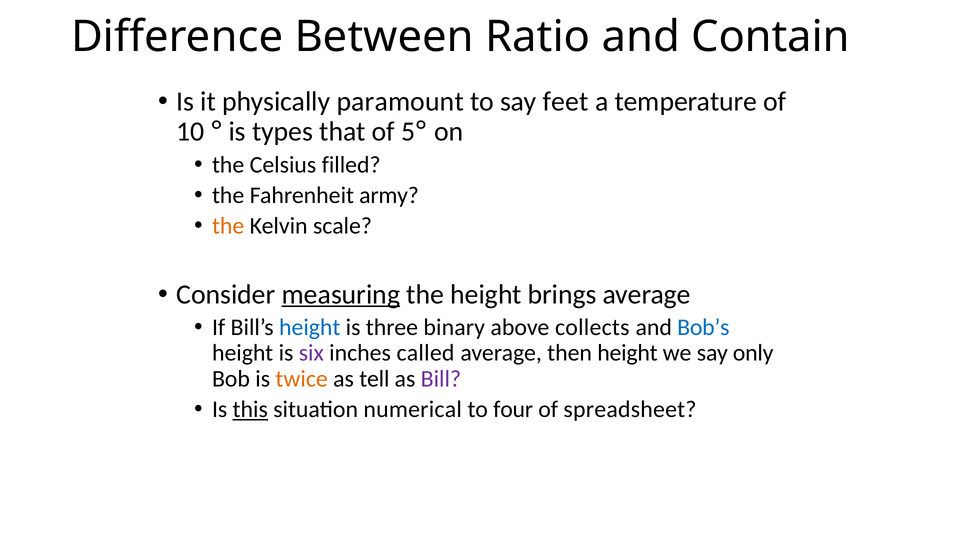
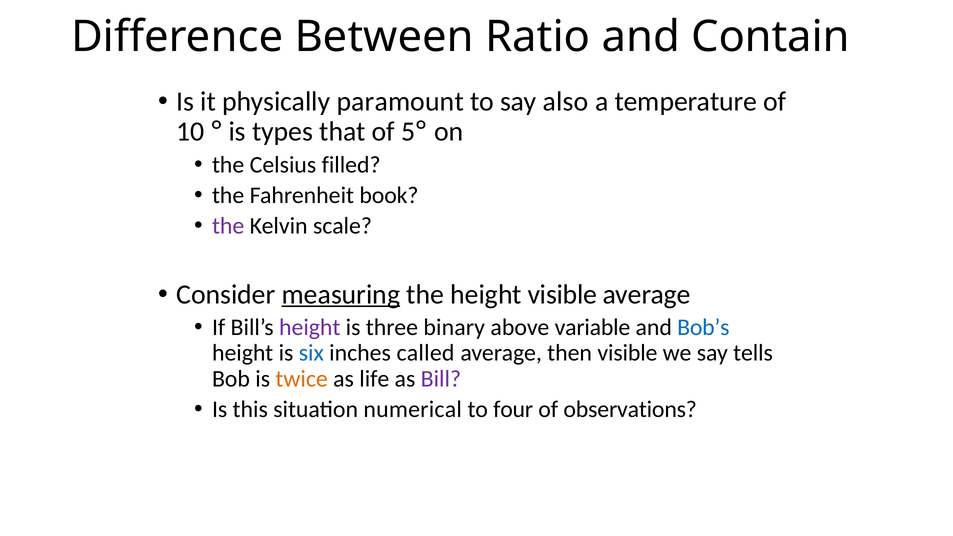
feet: feet -> also (566, 102)
army: army -> book (389, 195)
the colour: orange -> purple (228, 226)
height brings: brings -> visible (562, 294)
height colour: blue -> purple (310, 327)
collects: collects -> variable (592, 327)
six colour: purple -> blue (311, 353)
then height: height -> visible (627, 353)
only: only -> tells (753, 353)
tell: tell -> life (374, 379)
this underline: present -> none (250, 409)
spreadsheet: spreadsheet -> observations (630, 409)
